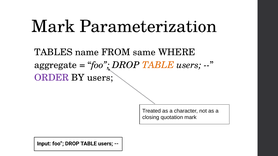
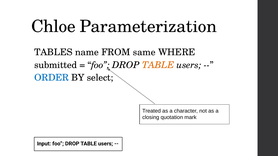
Mark: Mark -> Chloe (53, 27)
aggregate: aggregate -> submitted (56, 65)
ORDER colour: purple -> blue (52, 78)
BY users: users -> select (100, 78)
